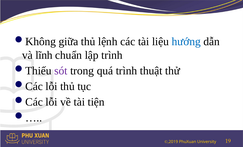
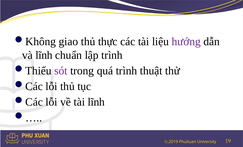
giữa: giữa -> giao (68, 41)
lệnh: lệnh -> thực (108, 41)
hướng colour: blue -> purple (186, 41)
tài tiện: tiện -> lĩnh (96, 102)
